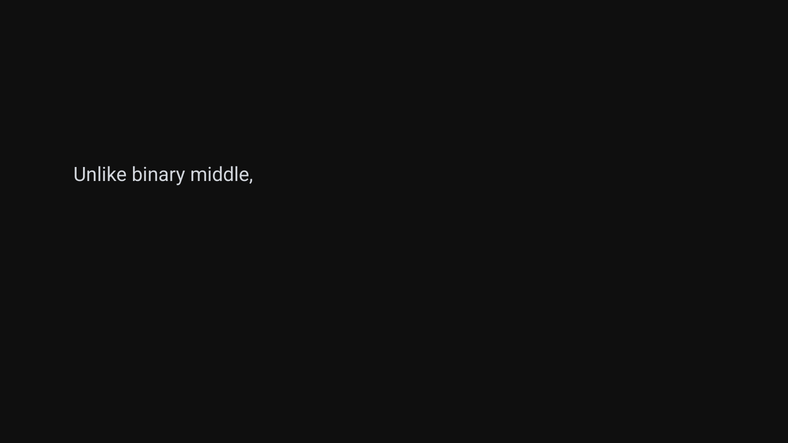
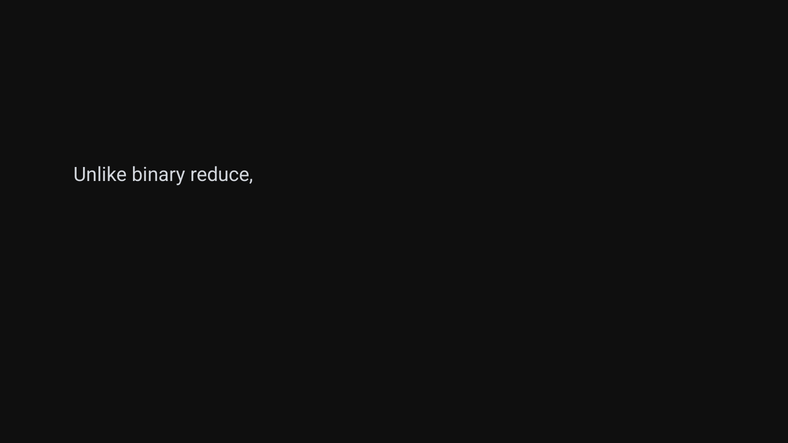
binary middle: middle -> reduce (222, 175)
